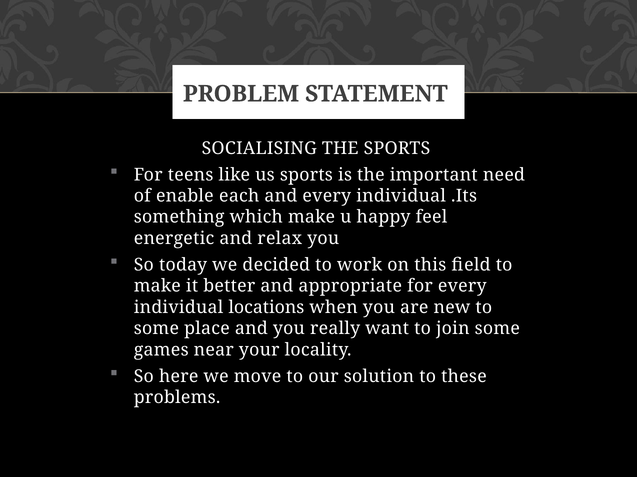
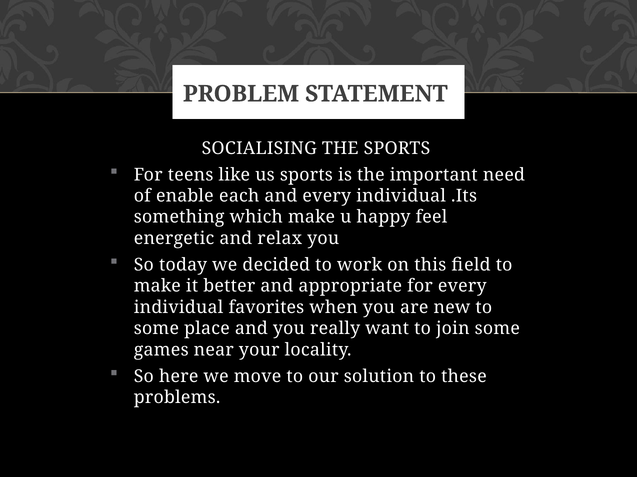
locations: locations -> favorites (266, 308)
